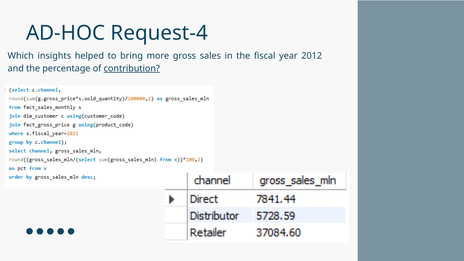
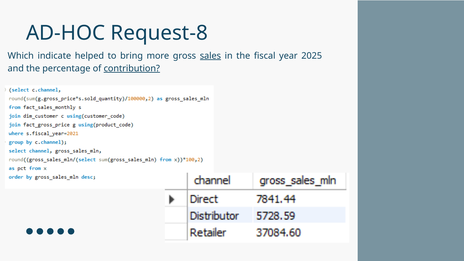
Request-4: Request-4 -> Request-8 (159, 33)
insights: insights -> indicate (54, 56)
sales underline: none -> present (210, 56)
2012: 2012 -> 2025 (312, 56)
